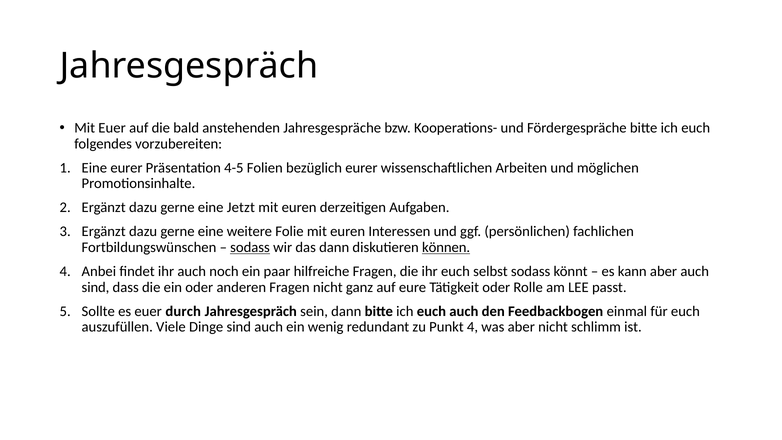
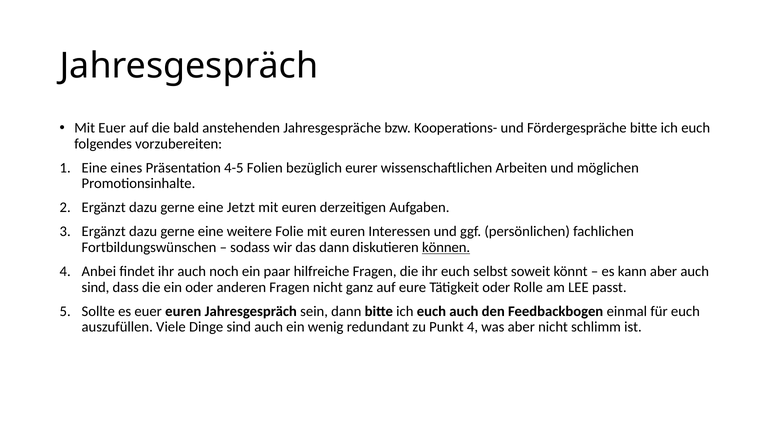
Eine eurer: eurer -> eines (126, 168)
sodass underline: present -> none (250, 247)
selbst sodass: sodass -> soweit (531, 271)
euer durch: durch -> euren (183, 311)
